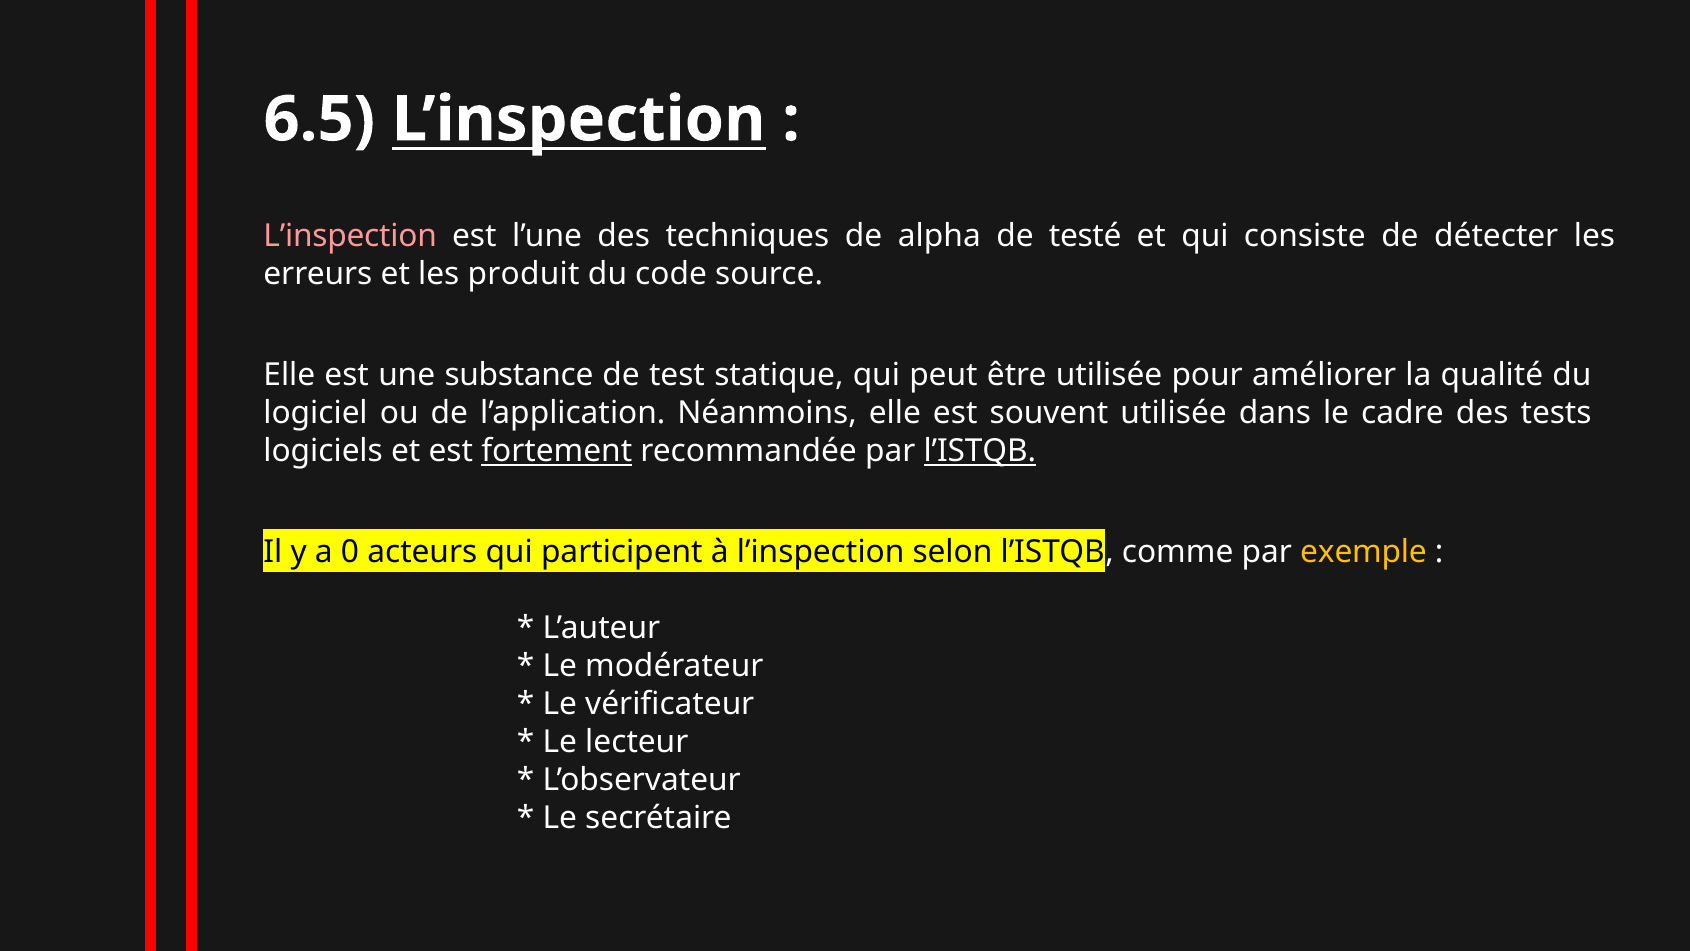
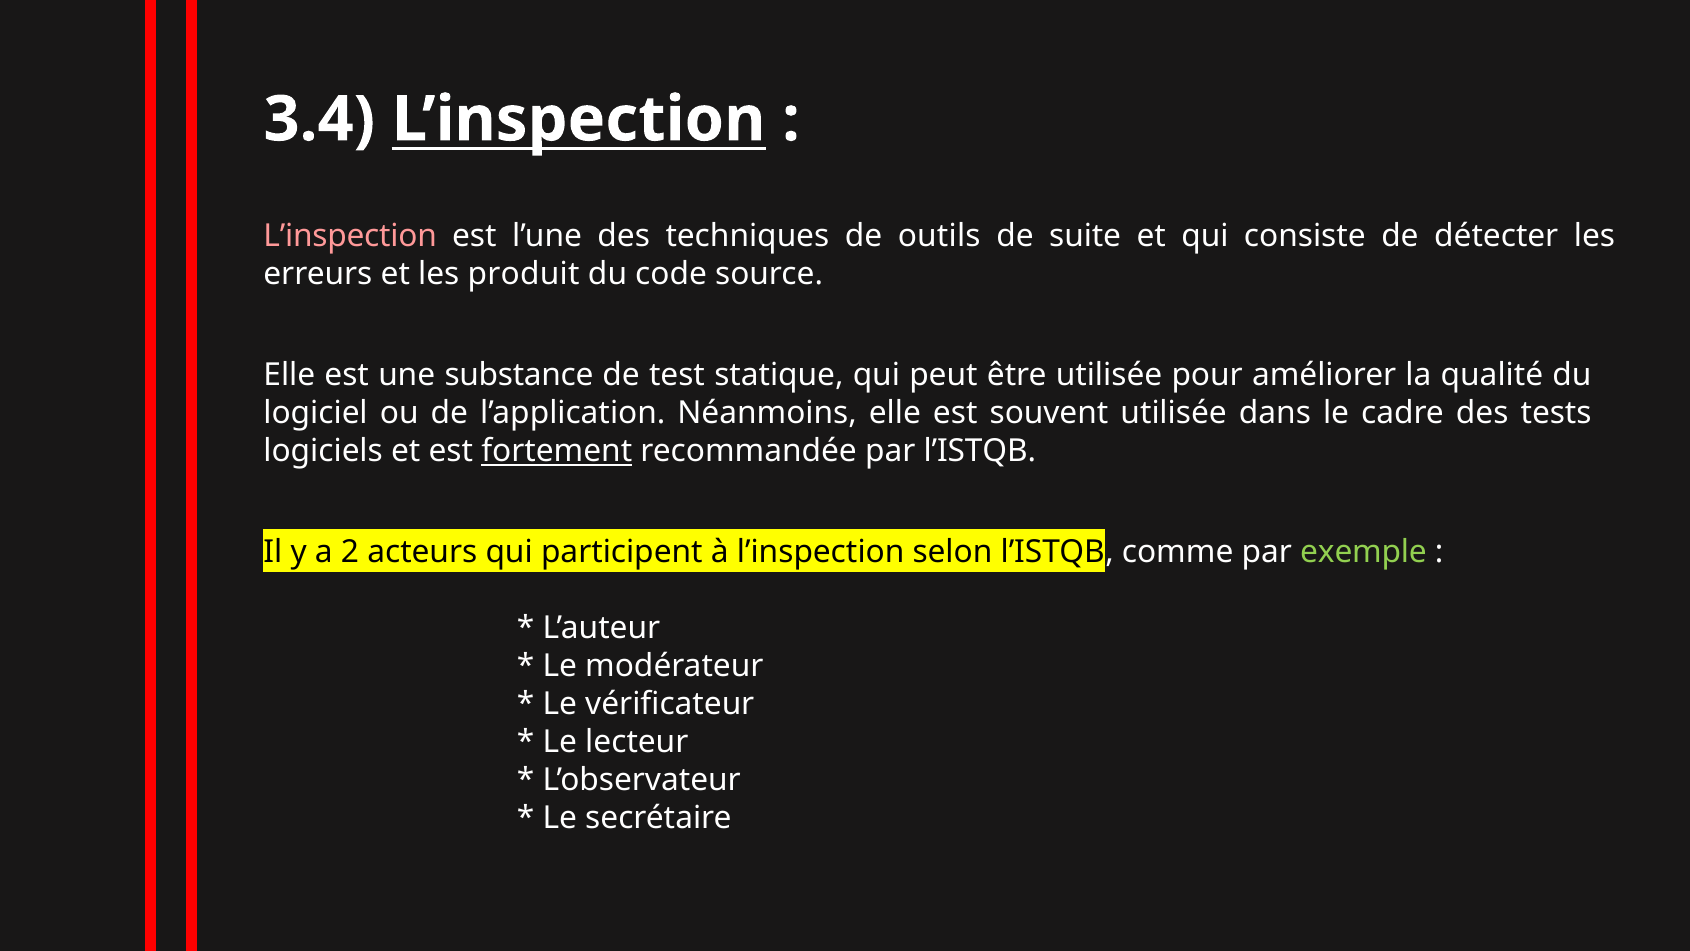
6.5: 6.5 -> 3.4 (319, 119)
alpha: alpha -> outils (939, 236)
testé: testé -> suite (1085, 236)
l’ISTQB underline: present -> none (980, 451)
0: 0 -> 2 (350, 552)
exemple colour: yellow -> light green (1364, 552)
